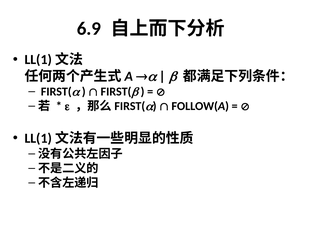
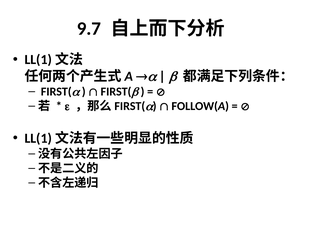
6.9: 6.9 -> 9.7 (89, 29)
